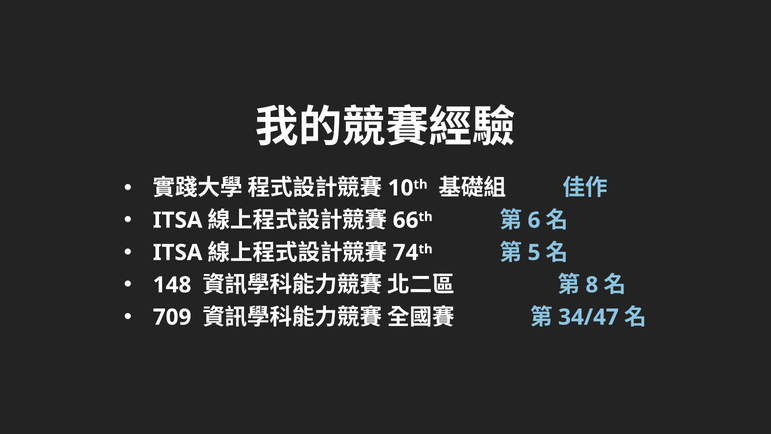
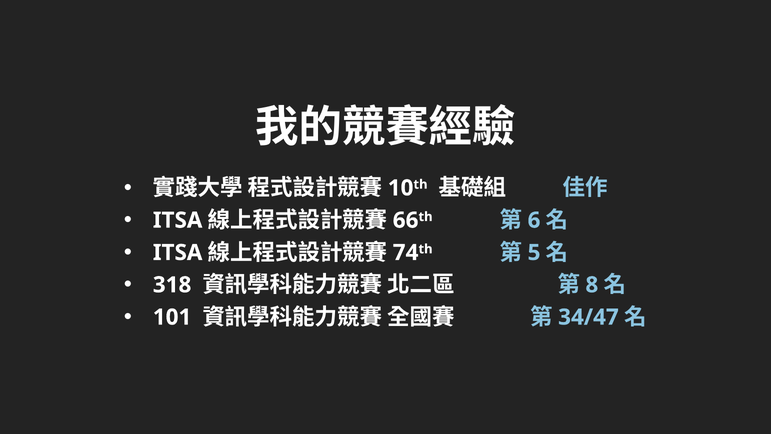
148: 148 -> 318 (172, 285)
709: 709 -> 101 (172, 317)
